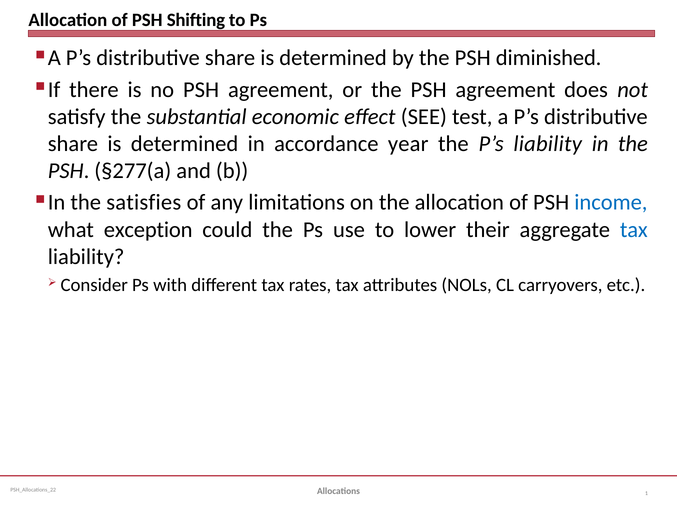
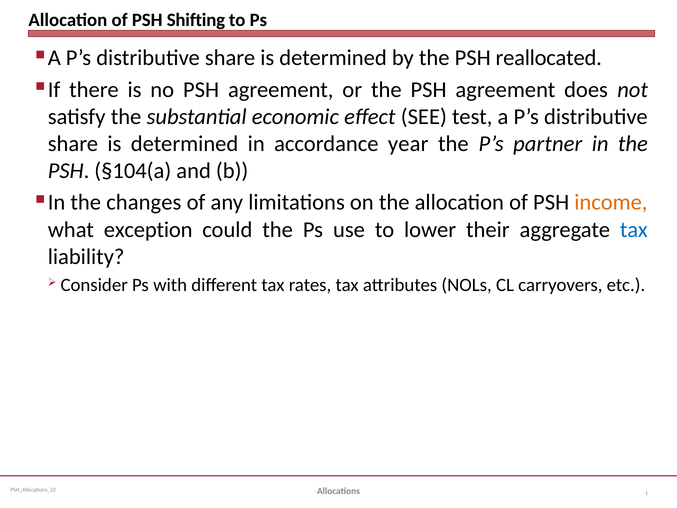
diminished: diminished -> reallocated (549, 58)
P’s liability: liability -> partner (548, 144)
§277(a: §277(a -> §104(a (133, 171)
satisfies: satisfies -> changes (144, 202)
income colour: blue -> orange (611, 202)
